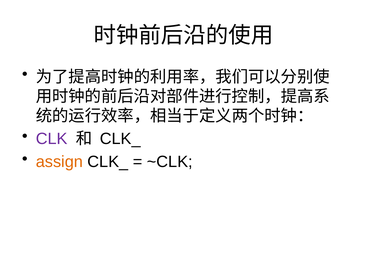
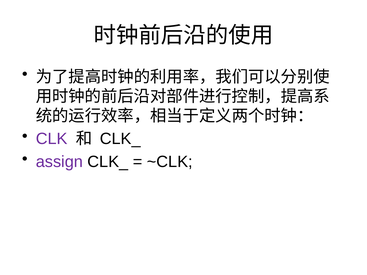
assign colour: orange -> purple (59, 162)
